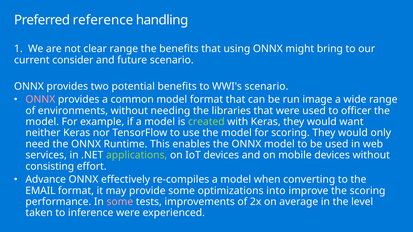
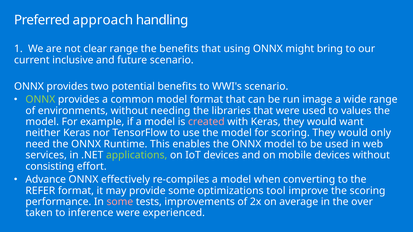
reference: reference -> approach (103, 20)
consider: consider -> inclusive (73, 60)
ONNX colour: pink -> light green (40, 100)
officer: officer -> values (356, 111)
created colour: light green -> pink (206, 122)
EMAIL: EMAIL -> REFER (40, 191)
into: into -> tool (276, 191)
level: level -> over (362, 202)
